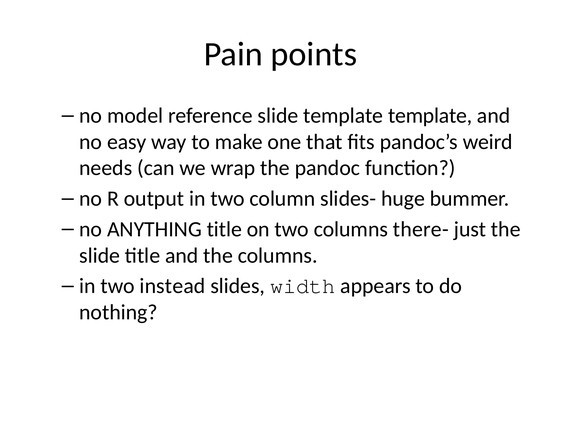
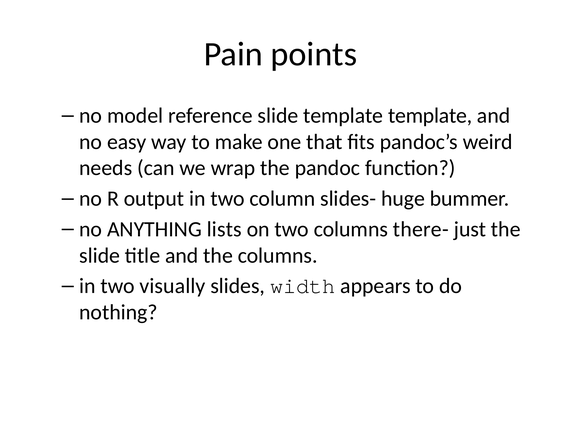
ANYTHING title: title -> lists (224, 229)
instead: instead -> visually (173, 286)
